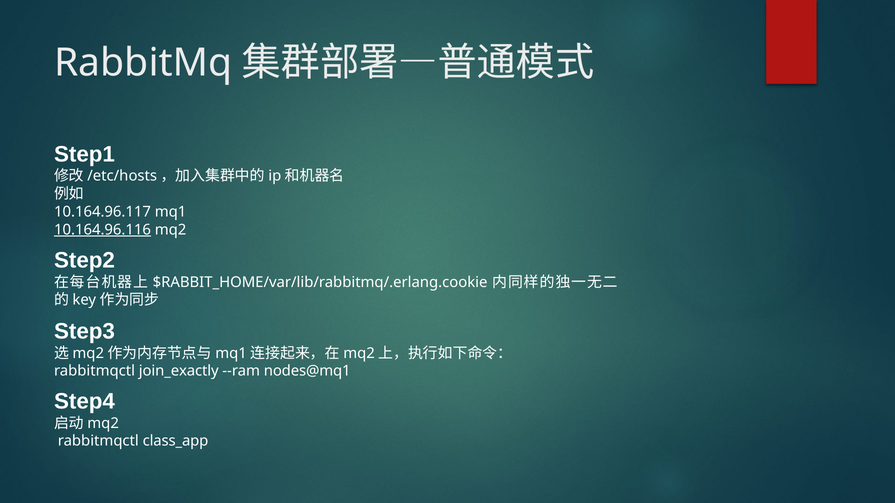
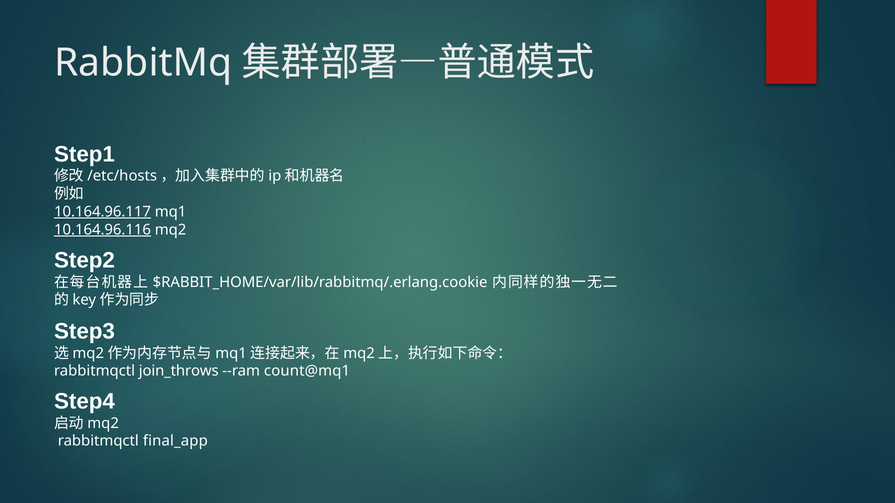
10.164.96.117 underline: none -> present (103, 212)
join_exactly: join_exactly -> join_throws (179, 371)
nodes@mq1: nodes@mq1 -> count@mq1 (307, 371)
class_app: class_app -> final_app (175, 441)
